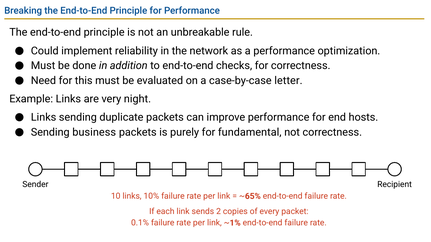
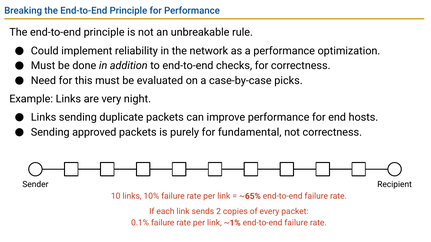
letter: letter -> picks (288, 81)
business: business -> approved (94, 132)
